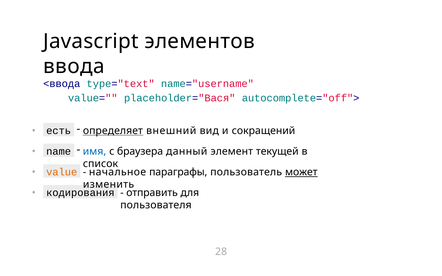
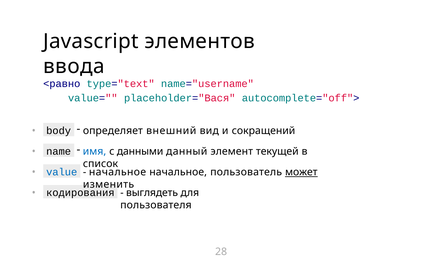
<ввода: <ввода -> <равно (62, 84)
есть: есть -> body (59, 131)
определяет underline: present -> none (113, 131)
браузера: браузера -> данными (140, 152)
value colour: orange -> blue (62, 172)
начальное параграфы: параграфы -> начальное (178, 172)
отправить: отправить -> выглядеть (152, 193)
